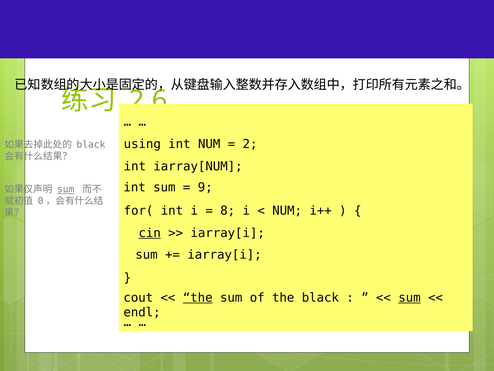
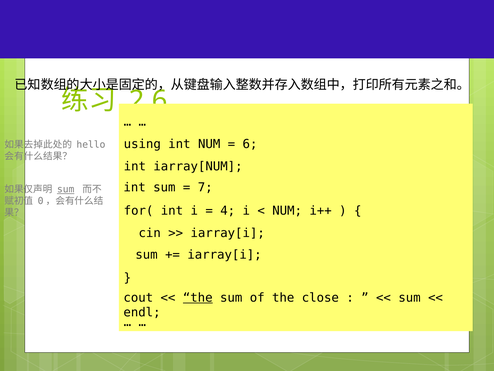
2: 2 -> 6 (250, 144)
black: black -> hello (91, 144)
9: 9 -> 7 (205, 187)
8: 8 -> 4 (228, 211)
cin underline: present -> none (150, 233)
the black: black -> close (320, 297)
sum underline: present -> none (410, 297)
